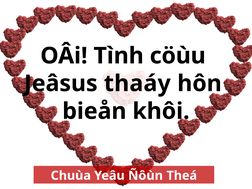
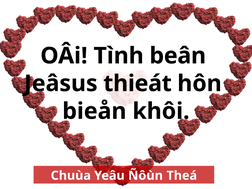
cöùu: cöùu -> beân (178, 56)
thaáy: thaáy -> thieát (138, 84)
